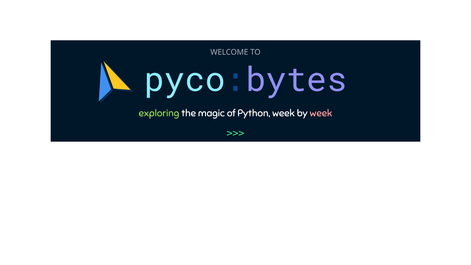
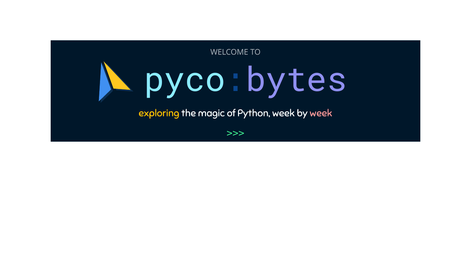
exploring colour: light green -> yellow (159, 113)
